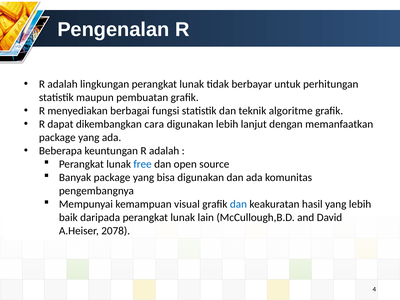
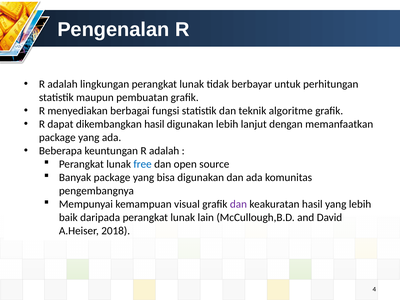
dikembangkan cara: cara -> hasil (154, 124)
dan colour: blue -> purple (238, 204)
2078: 2078 -> 2018 (116, 231)
